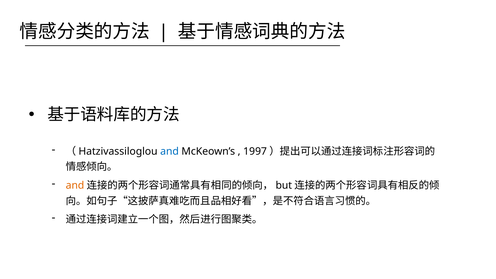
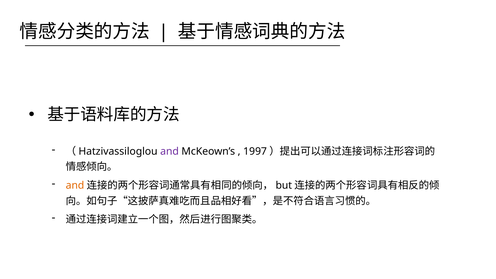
and colour: blue -> purple (170, 151)
